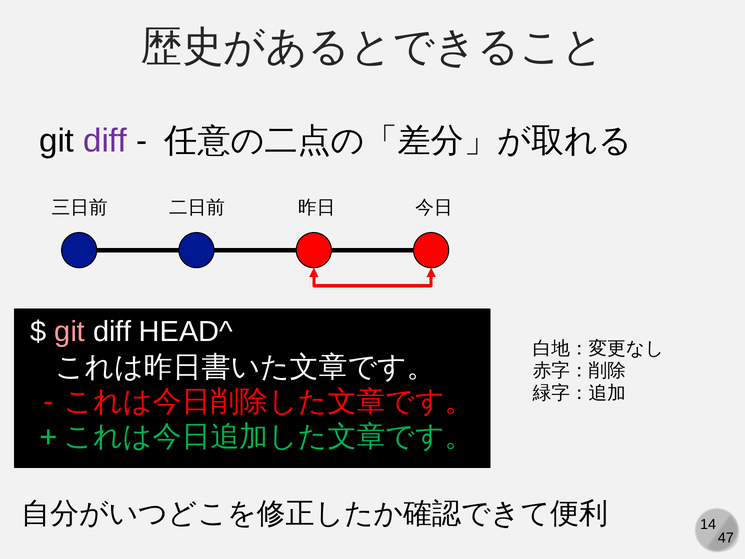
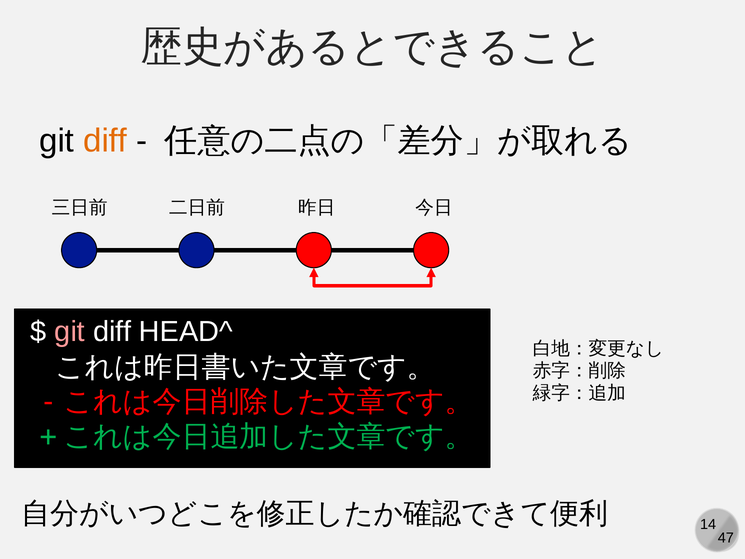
diff colour: purple -> orange (105, 141)
